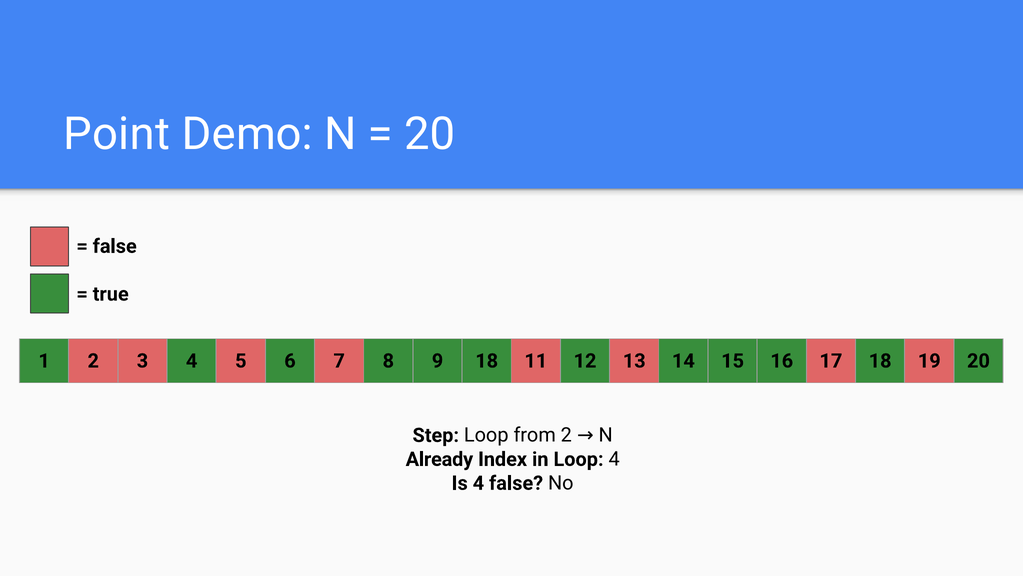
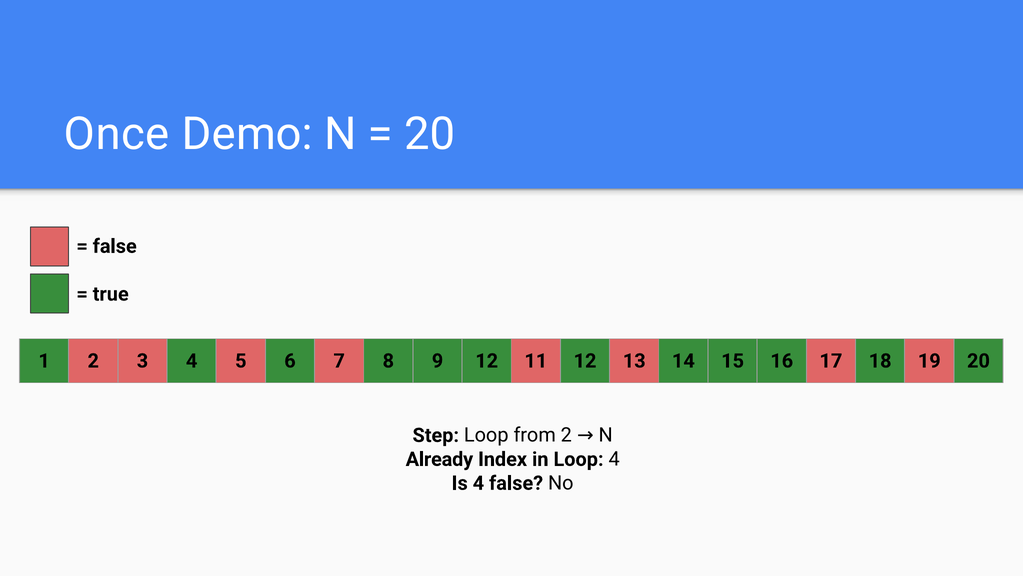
Point: Point -> Once (117, 134)
9 18: 18 -> 12 (487, 361)
